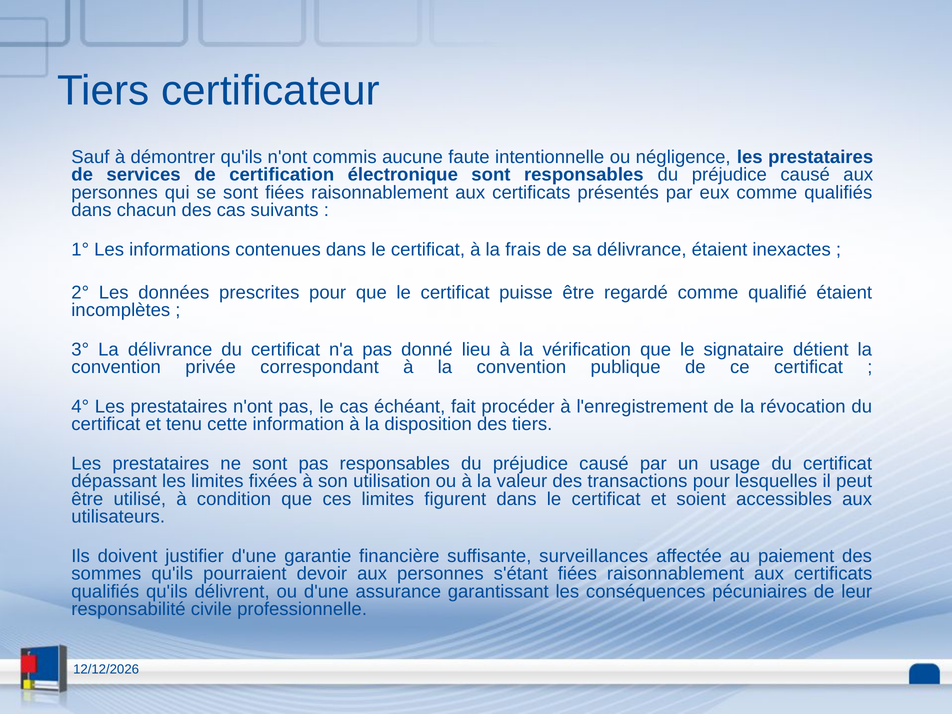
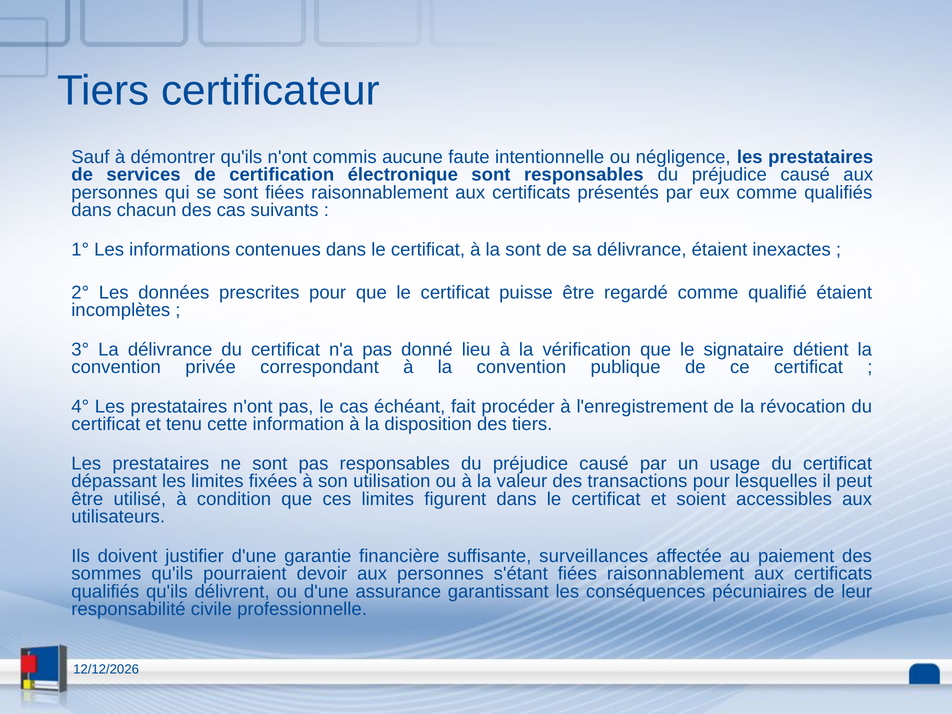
la frais: frais -> sont (523, 250)
